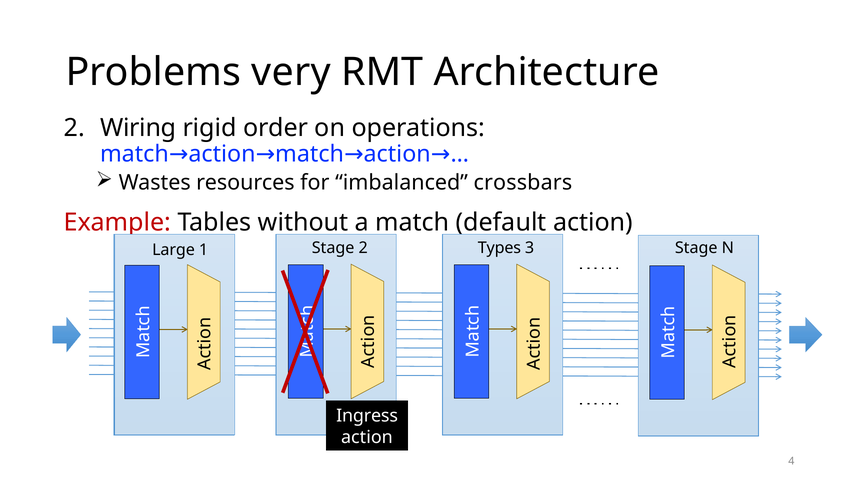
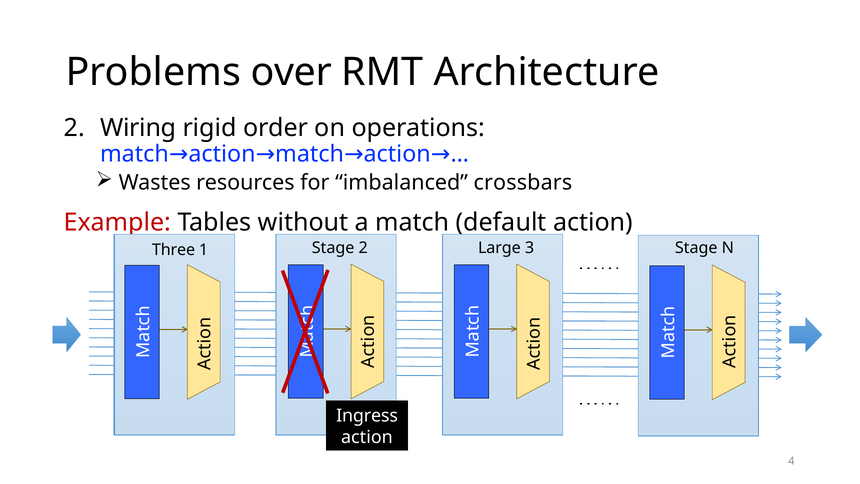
very: very -> over (291, 72)
Large: Large -> Three (174, 250)
Types: Types -> Large (499, 248)
